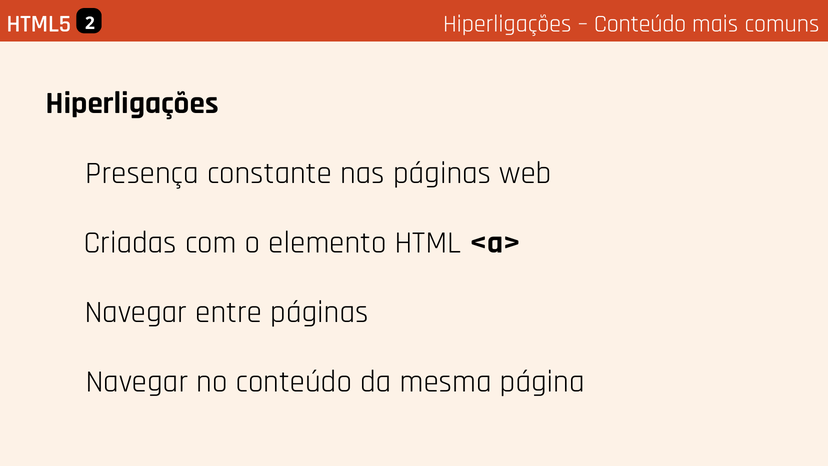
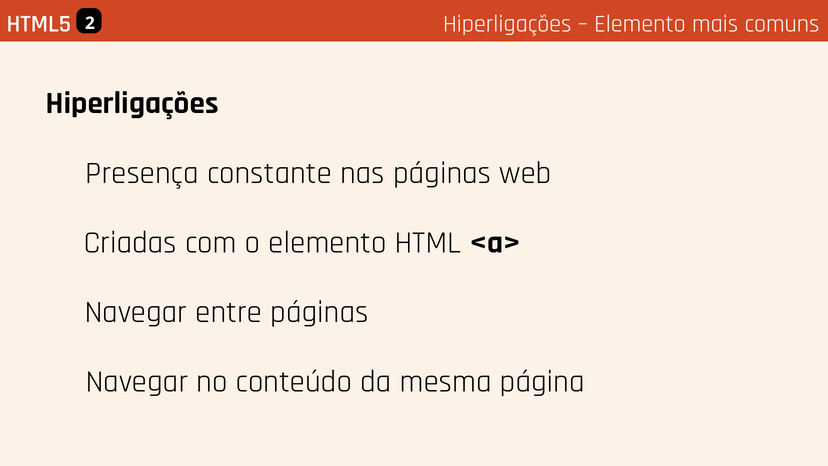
Conteúdo: Conteúdo -> Elemento (640, 24)
